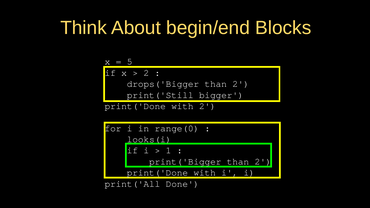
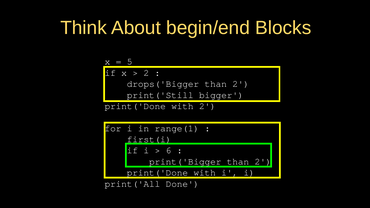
range(0: range(0 -> range(1 (177, 128)
looks(i: looks(i -> first(i (149, 139)
1: 1 -> 6 (169, 151)
